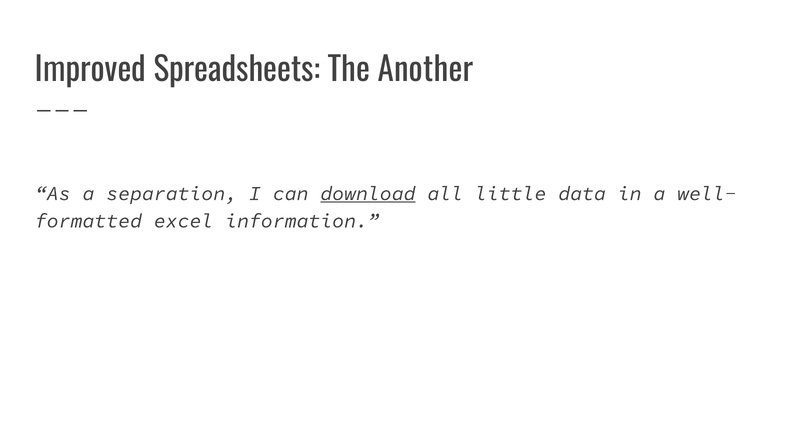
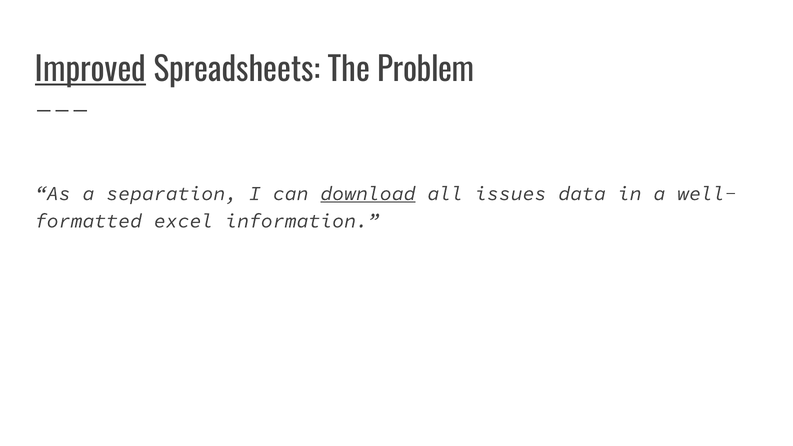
Improved underline: none -> present (91, 70)
Another: Another -> Problem (426, 70)
little: little -> issues (511, 194)
